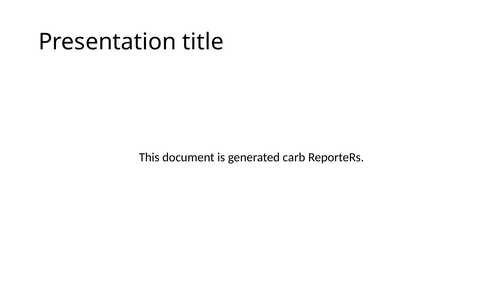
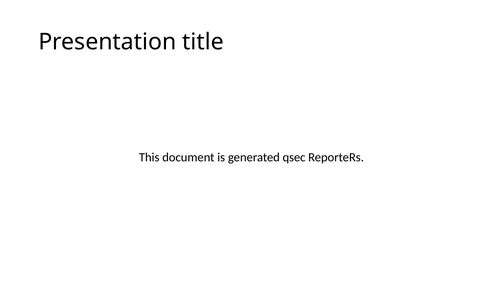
carb: carb -> qsec (294, 157)
